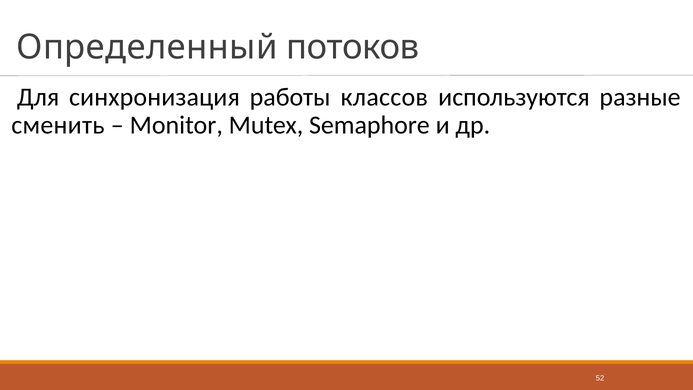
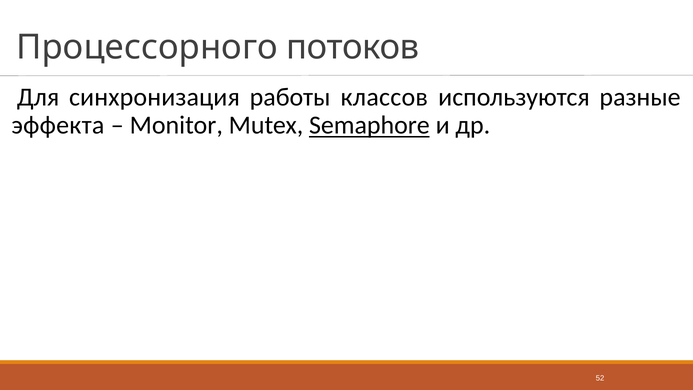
Определенный: Определенный -> Процессорного (147, 47)
сменить: сменить -> эффекта (58, 125)
Semaphore underline: none -> present (369, 125)
